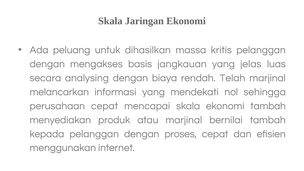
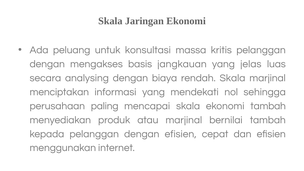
dihasilkan: dihasilkan -> konsultasi (148, 50)
rendah Telah: Telah -> Skala (232, 78)
melancarkan: melancarkan -> menciptakan (59, 92)
perusahaan cepat: cepat -> paling (105, 106)
dengan proses: proses -> efisien (181, 134)
